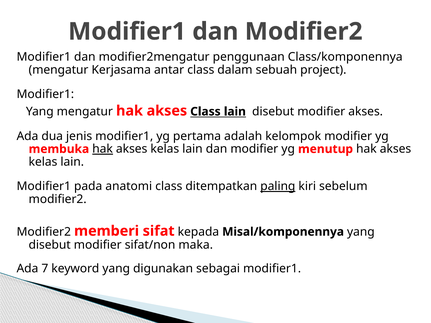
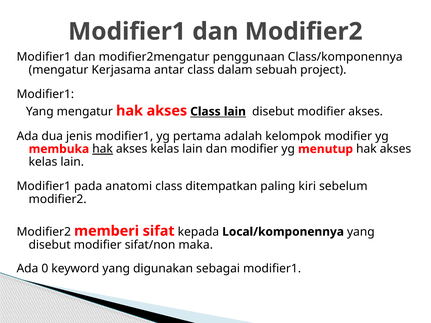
paling underline: present -> none (278, 186)
Misal/komponennya: Misal/komponennya -> Local/komponennya (283, 232)
7: 7 -> 0 (45, 269)
